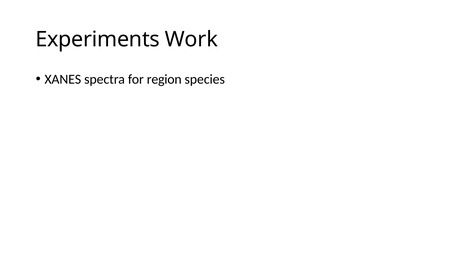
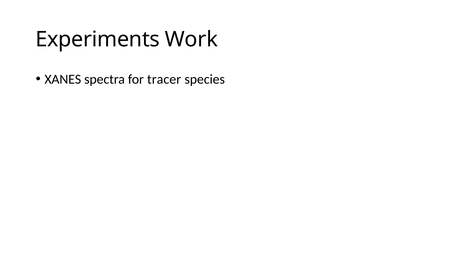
region: region -> tracer (164, 79)
